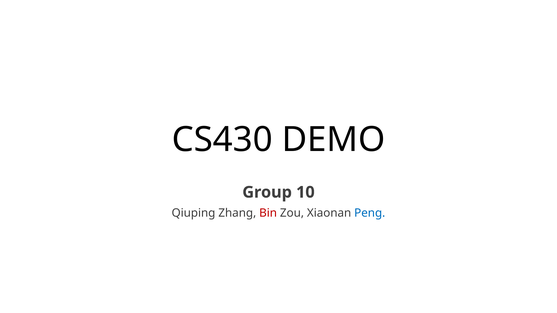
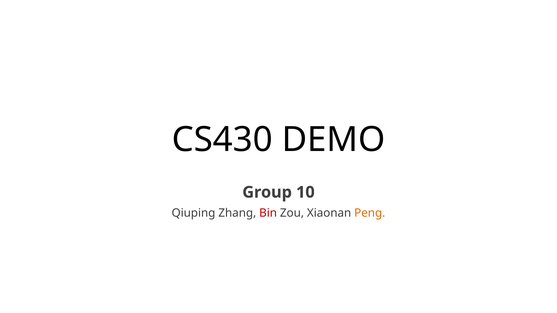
Peng colour: blue -> orange (370, 213)
